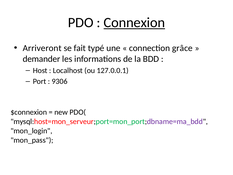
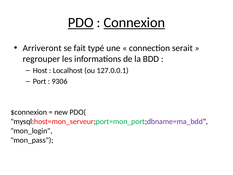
PDO underline: none -> present (81, 23)
grâce: grâce -> serait (182, 48)
demander: demander -> regrouper (41, 59)
